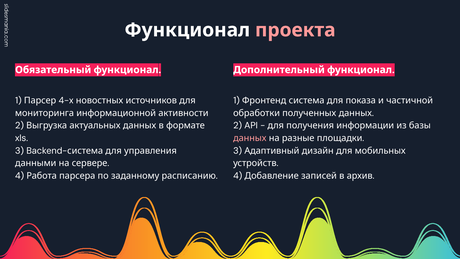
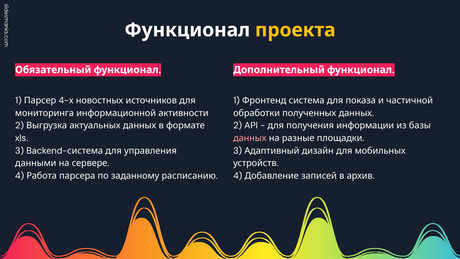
проекта colour: pink -> yellow (295, 30)
